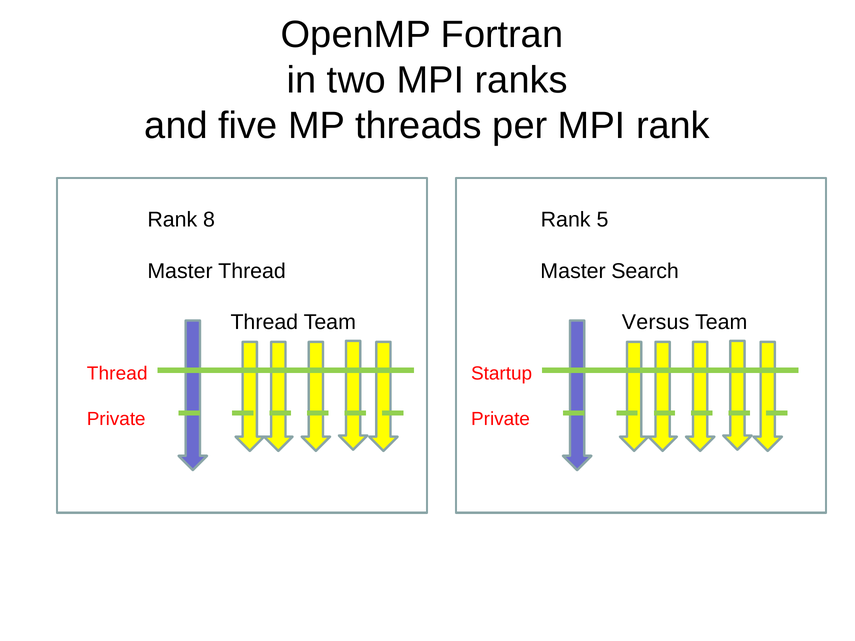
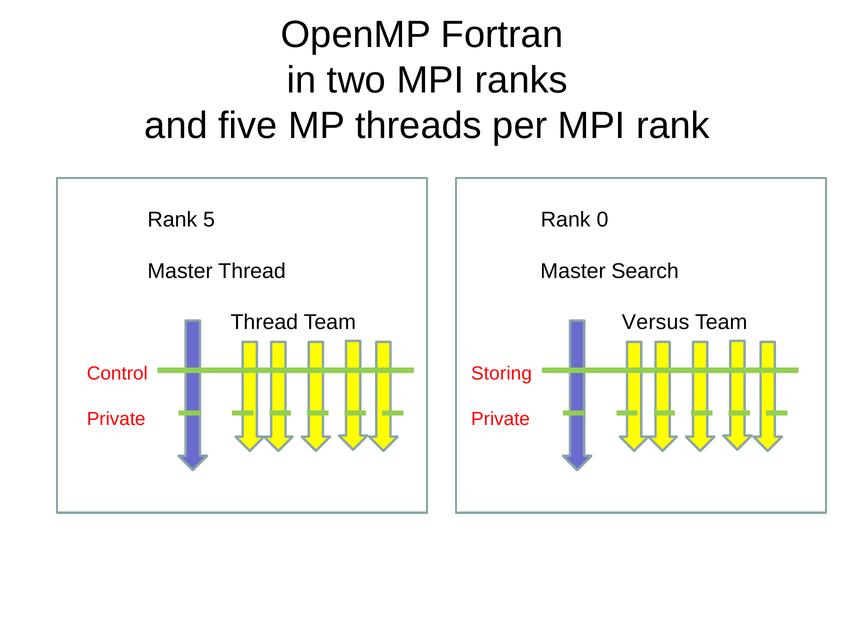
8: 8 -> 5 (209, 220)
5: 5 -> 0 (602, 220)
Thread: Thread -> Control (117, 373)
Startup: Startup -> Storing (502, 373)
